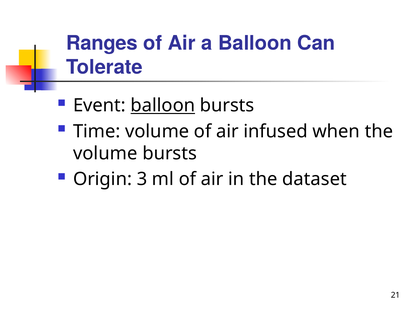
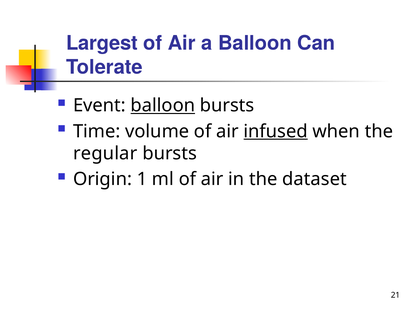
Ranges: Ranges -> Largest (102, 43)
infused underline: none -> present (276, 131)
volume: volume -> regular (105, 153)
3: 3 -> 1 (142, 179)
